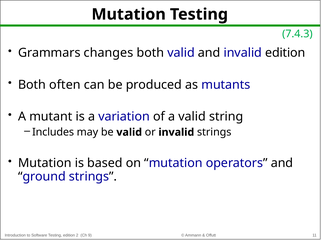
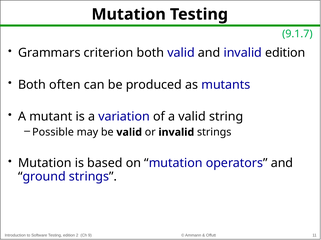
7.4.3: 7.4.3 -> 9.1.7 (297, 34)
changes: changes -> criterion (109, 53)
Includes: Includes -> Possible (53, 133)
